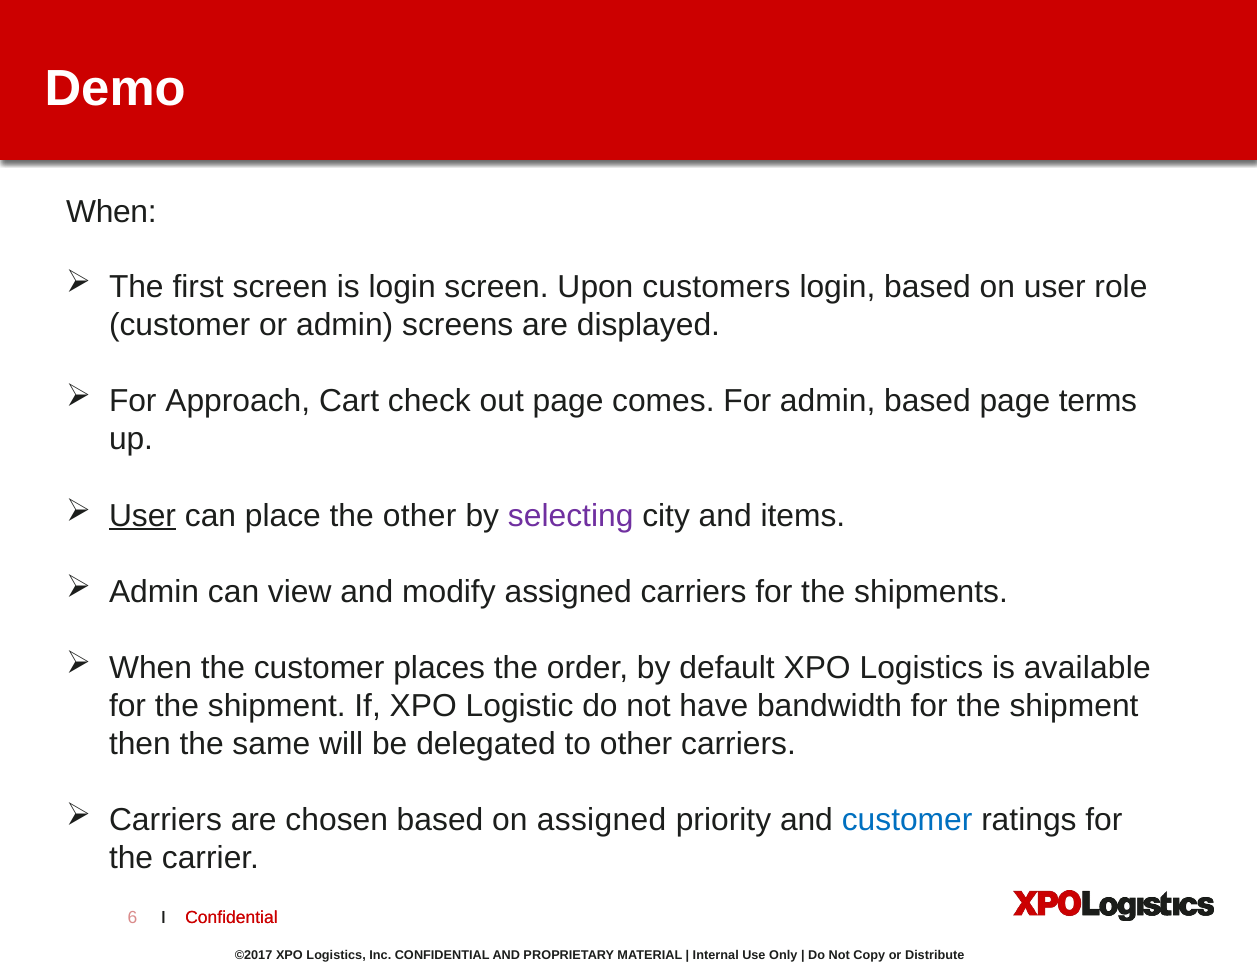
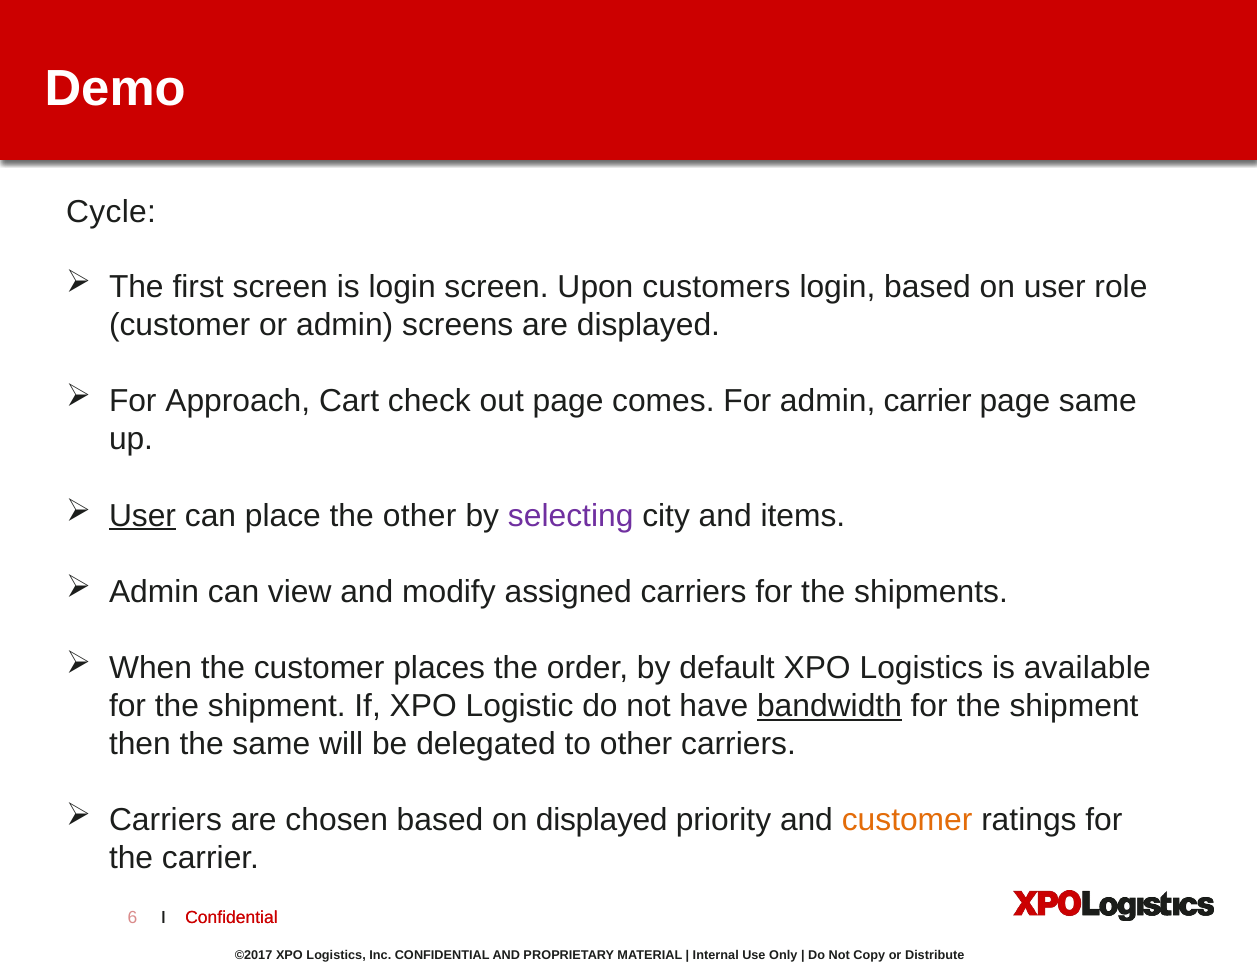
When: When -> Cycle (111, 212)
admin based: based -> carrier (928, 402)
page terms: terms -> same (1098, 402)
bandwidth underline: none -> present (829, 706)
on assigned: assigned -> displayed (602, 821)
customer colour: blue -> orange (907, 821)
